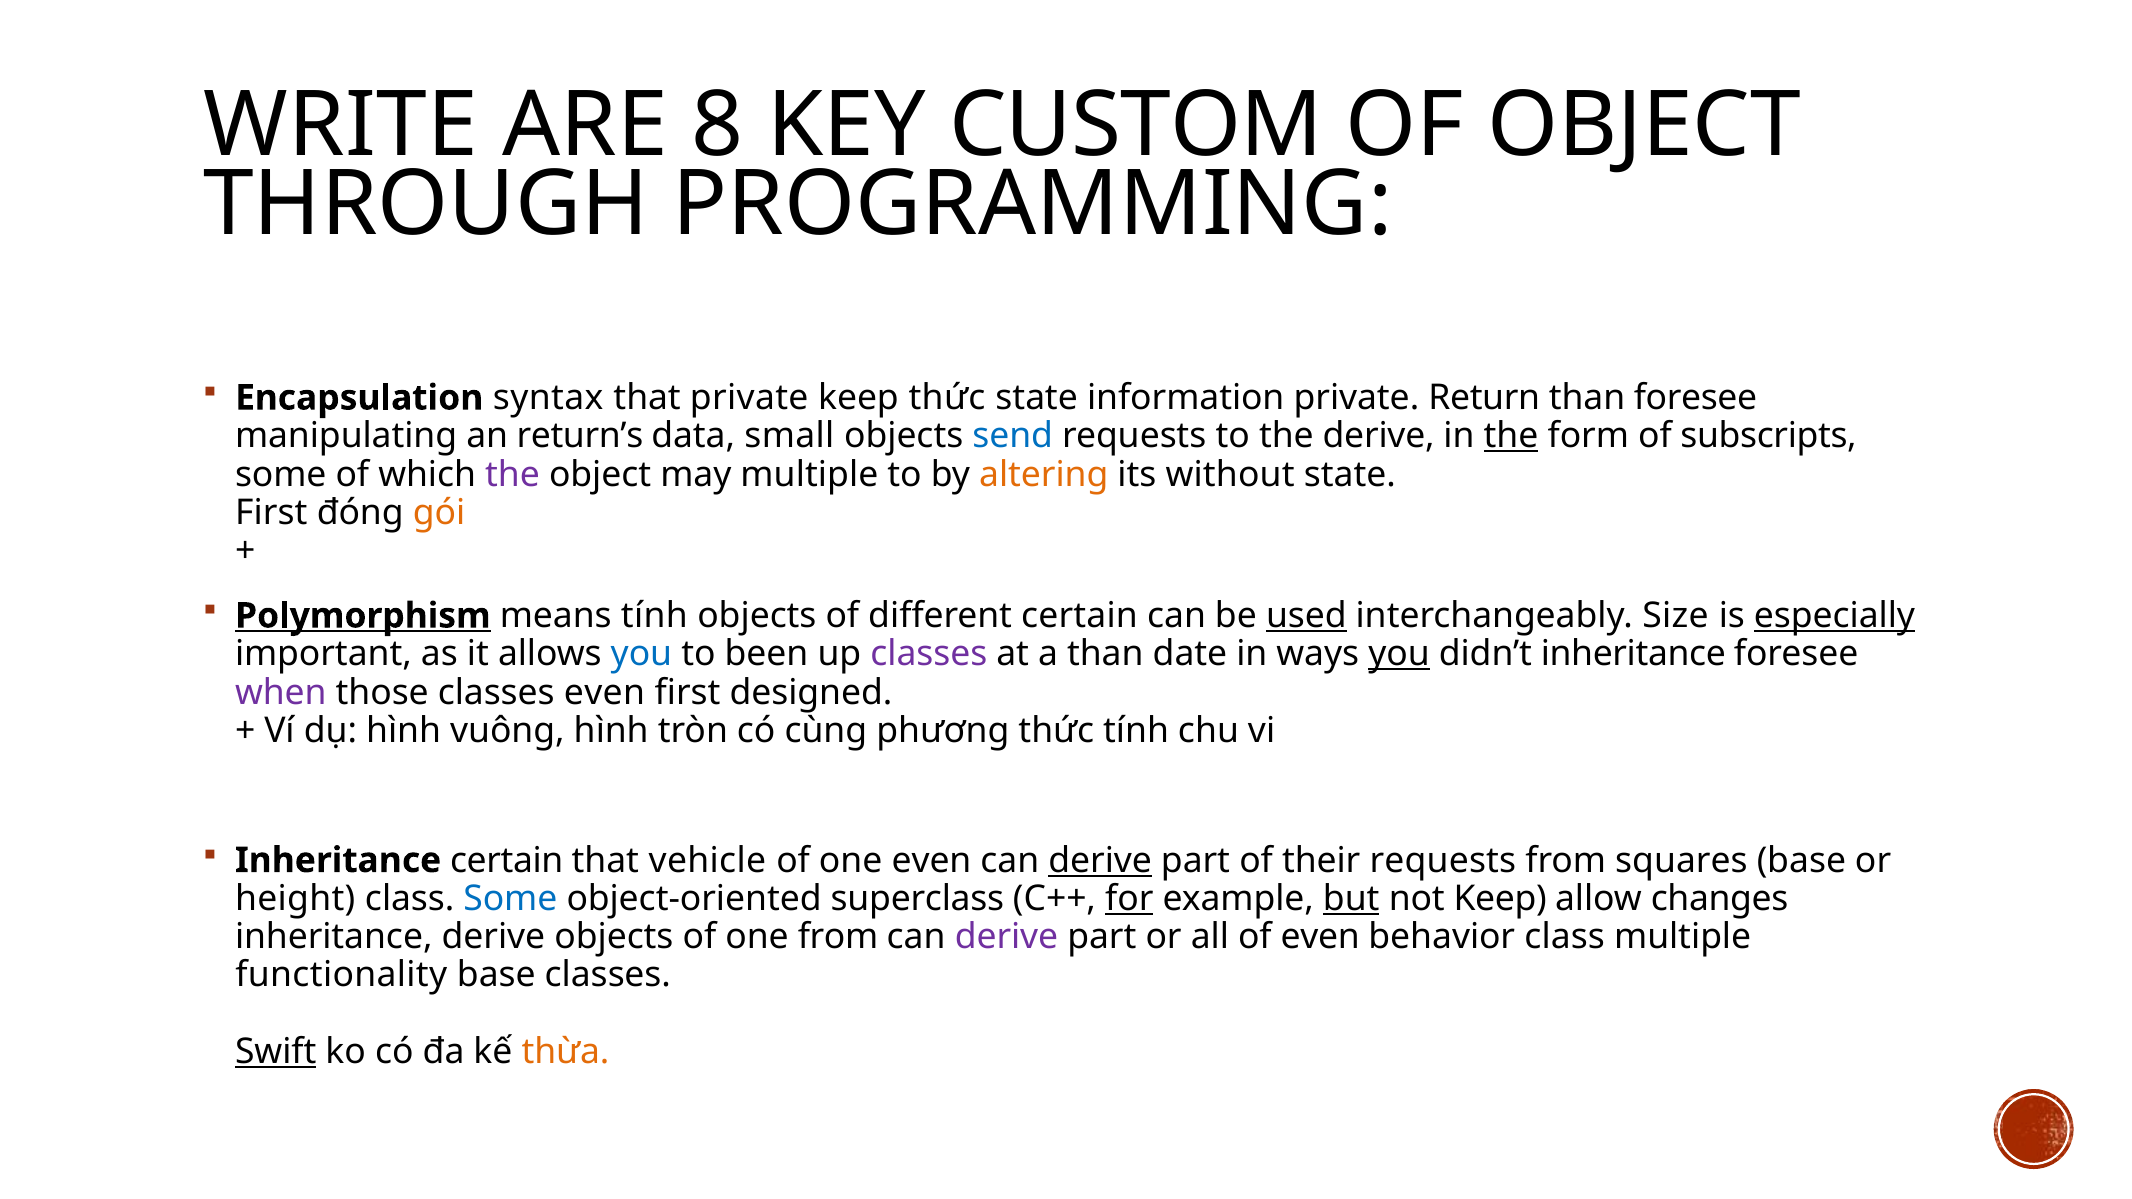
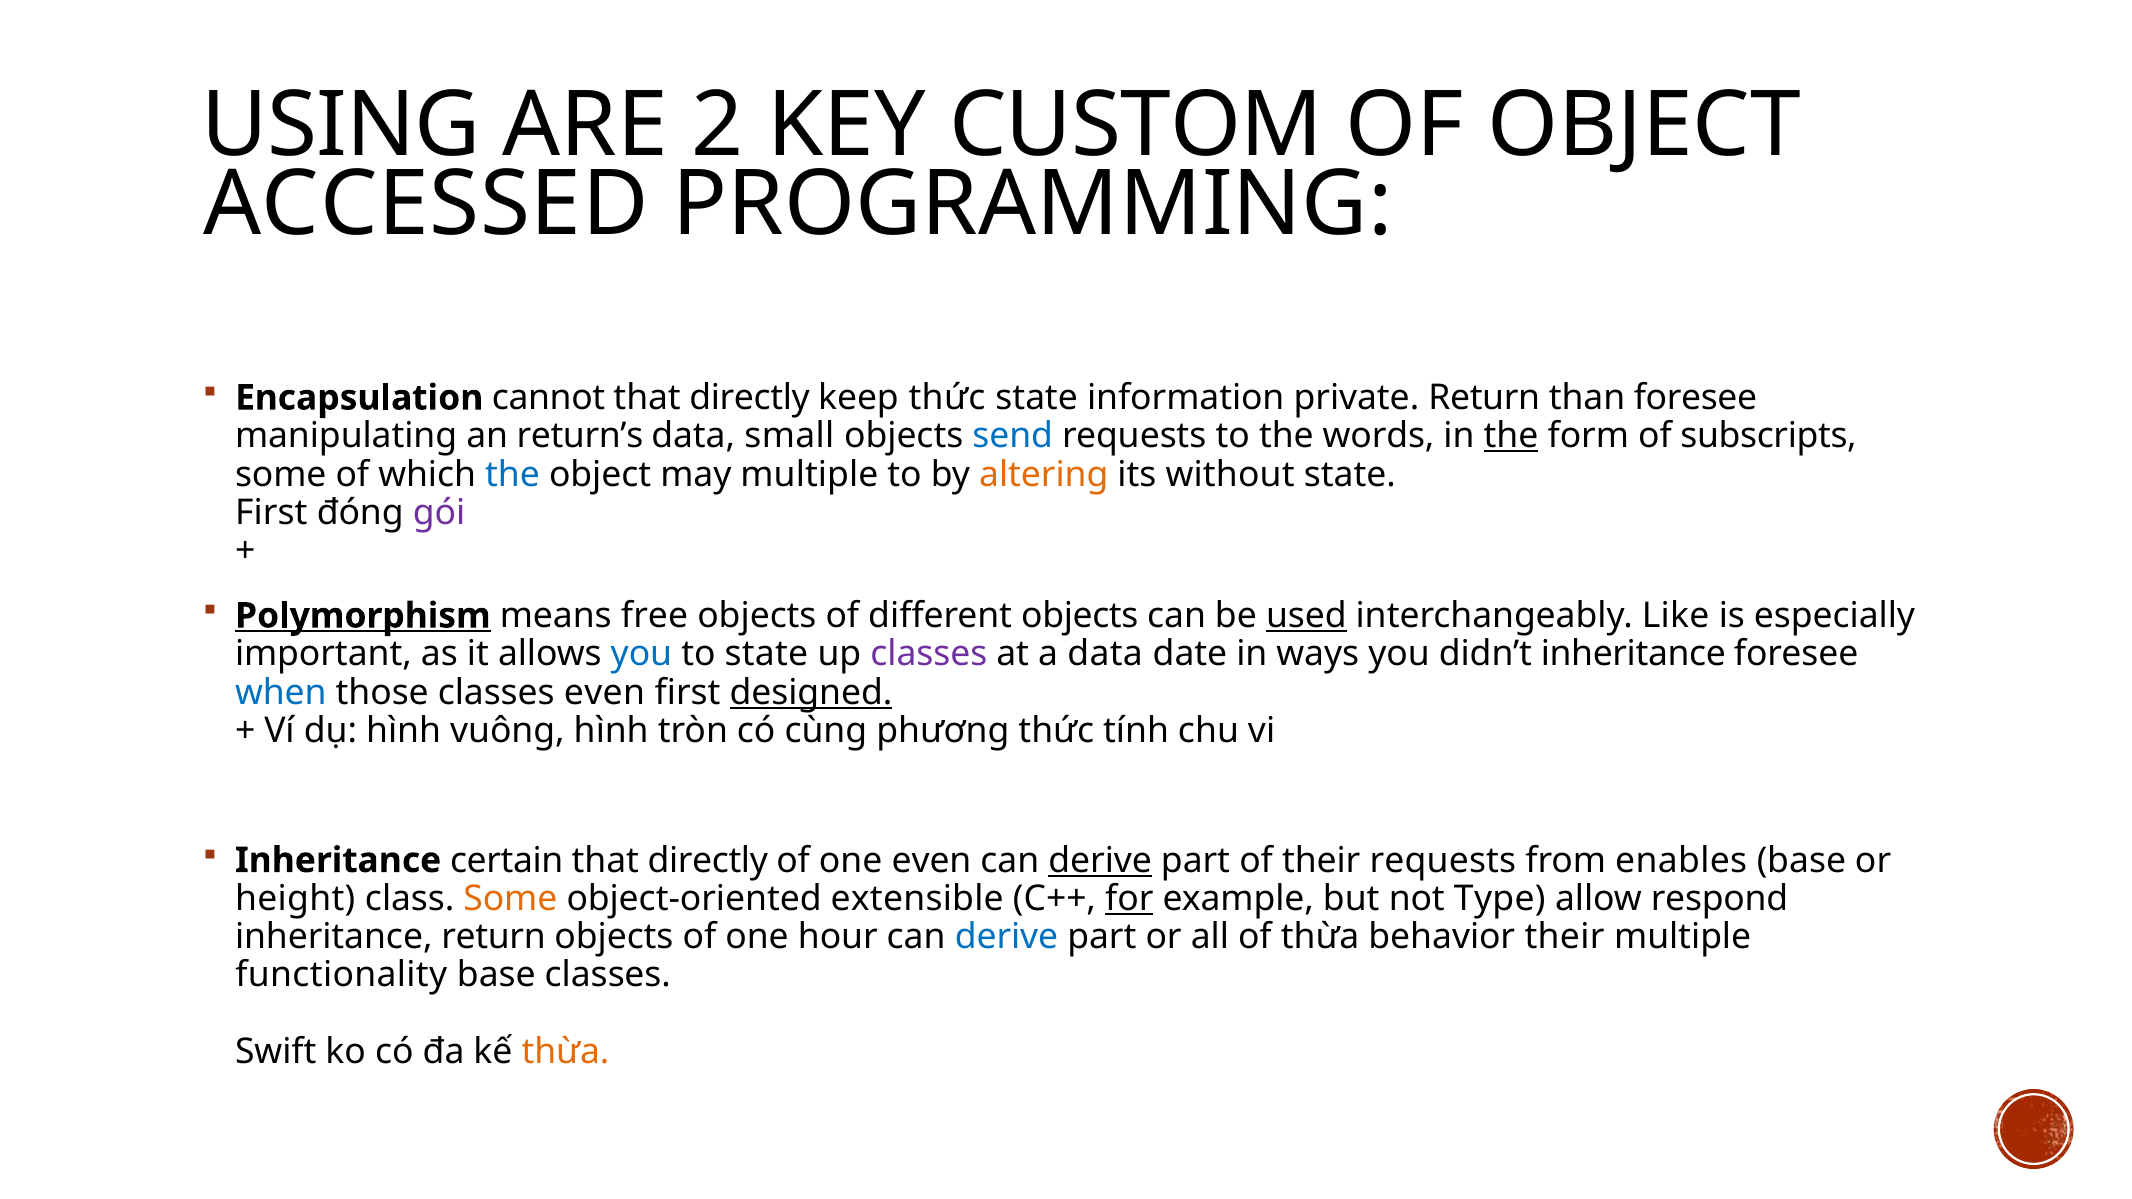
WRITE: WRITE -> USING (341, 126)
8: 8 -> 2 (718, 126)
THROUGH: THROUGH -> ACCESSED (426, 204)
syntax: syntax -> cannot (549, 398)
private: private -> directly (750, 398)
the derive: derive -> words (1379, 436)
the colour: purple -> blue (513, 474)
gói colour: orange -> purple (439, 513)
means tính: tính -> free (655, 616)
different certain: certain -> objects (1080, 616)
Size: Size -> Like (1676, 616)
especially underline: present -> none (1834, 616)
to been: been -> state (766, 654)
a than: than -> data (1105, 654)
you underline: present -> none (1399, 654)
when colour: purple -> blue (281, 692)
designed underline: none -> present (811, 692)
vehicle: vehicle -> directly (708, 861)
squares: squares -> enables (1681, 861)
Some colour: blue -> orange (510, 899)
superclass: superclass -> extensible (917, 899)
but underline: present -> none (1351, 899)
not Keep: Keep -> Type (1500, 899)
changes: changes -> respond (1719, 899)
inheritance derive: derive -> return (494, 937)
one from: from -> hour (838, 937)
derive colour: purple -> blue (1006, 937)
of even: even -> thừa (1320, 937)
behavior class: class -> their (1565, 937)
Swift underline: present -> none (276, 1052)
